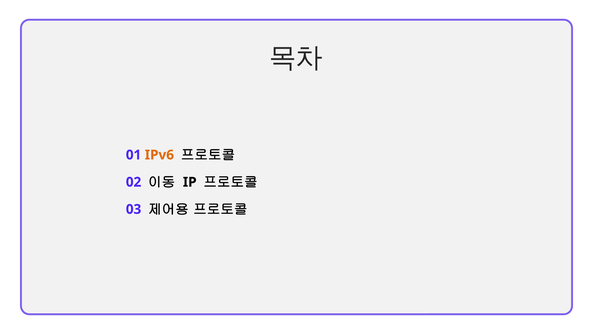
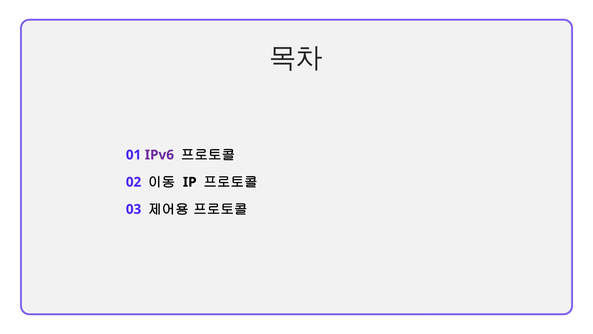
IPv6 colour: orange -> purple (159, 155)
